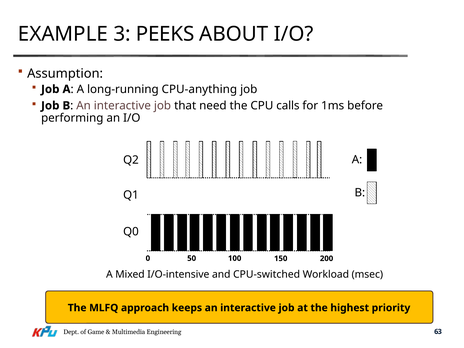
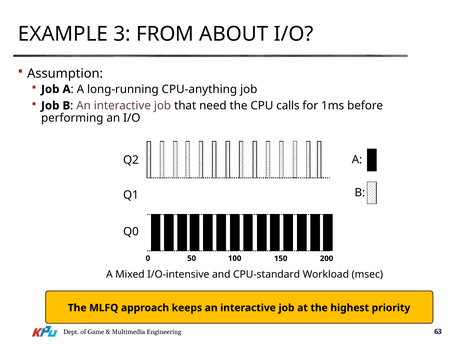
PEEKS: PEEKS -> FROM (165, 34)
CPU-switched: CPU-switched -> CPU-standard (267, 275)
